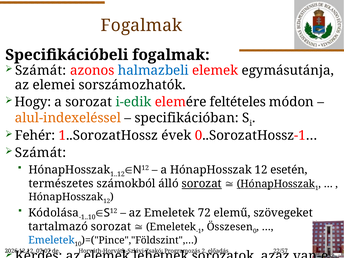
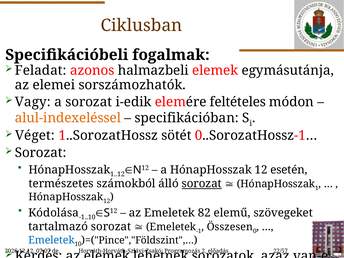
Fogalmak: Fogalmak -> Ciklusban (141, 25)
Számát: Számát -> Feladat (41, 70)
halmazbeli colour: blue -> black (153, 70)
Hogy: Hogy -> Vagy (33, 102)
i-edik colour: green -> black (133, 102)
Fehér: Fehér -> Véget (35, 136)
évek: évek -> sötét (176, 136)
Számát: Számát -> Sorozat (41, 153)
HónapHosszak underline: present -> none (276, 184)
72: 72 -> 82 (204, 213)
